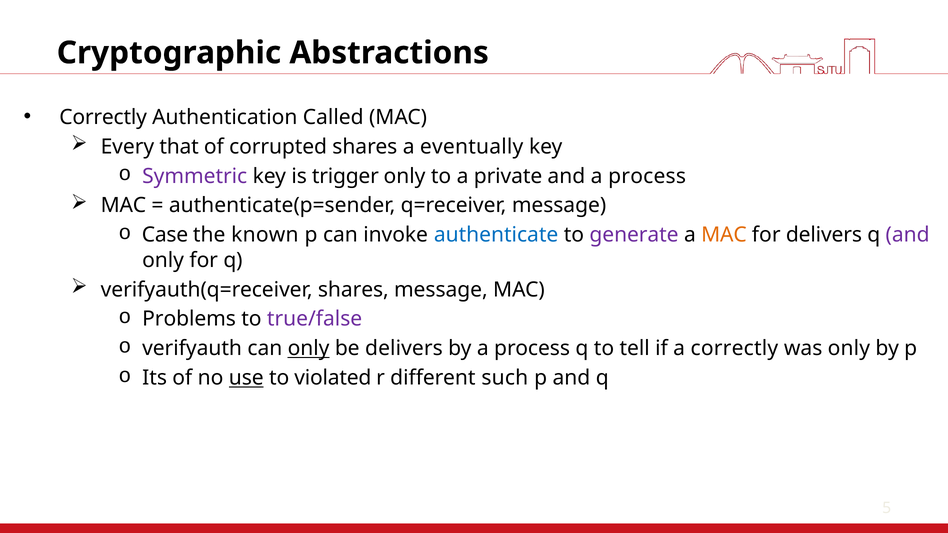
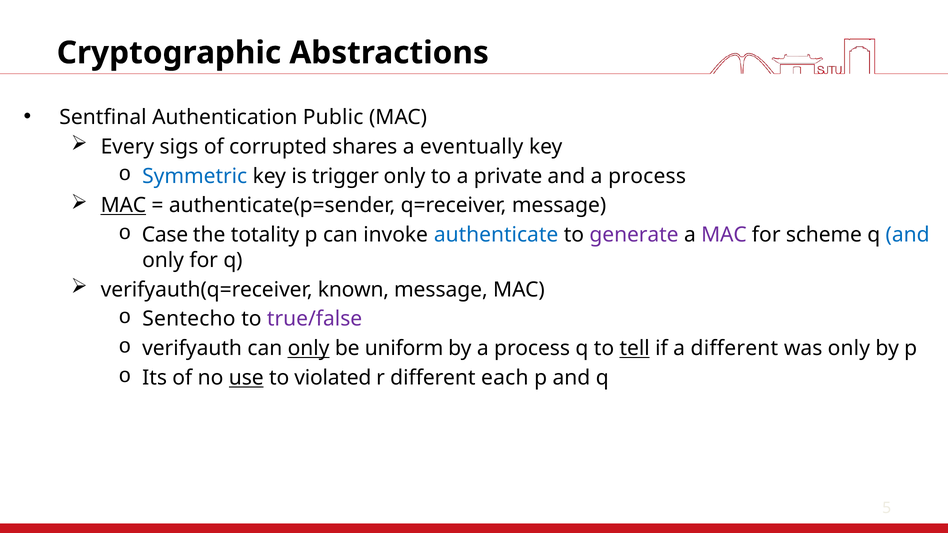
Correctly: Correctly -> Sentfinal (103, 117)
Called: Called -> Public (333, 117)
that: that -> sigs (179, 147)
Symmetric colour: purple -> blue (195, 176)
MAC underline: none -> present (123, 206)
known: known -> totality (265, 235)
MAC colour: orange -> purple (724, 235)
for delivers: delivers -> scheme (824, 235)
and colour: purple -> blue (908, 235)
verifyauth(q=receiver shares: shares -> known (353, 290)
Problems: Problems -> Sentecho (189, 319)
be delivers: delivers -> uniform (404, 349)
tell underline: none -> present (635, 349)
a correctly: correctly -> different (734, 349)
such: such -> each (505, 378)
